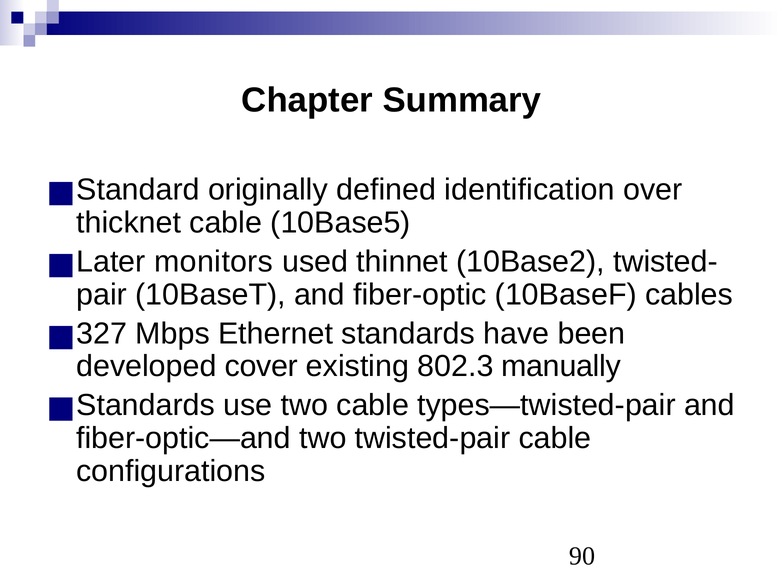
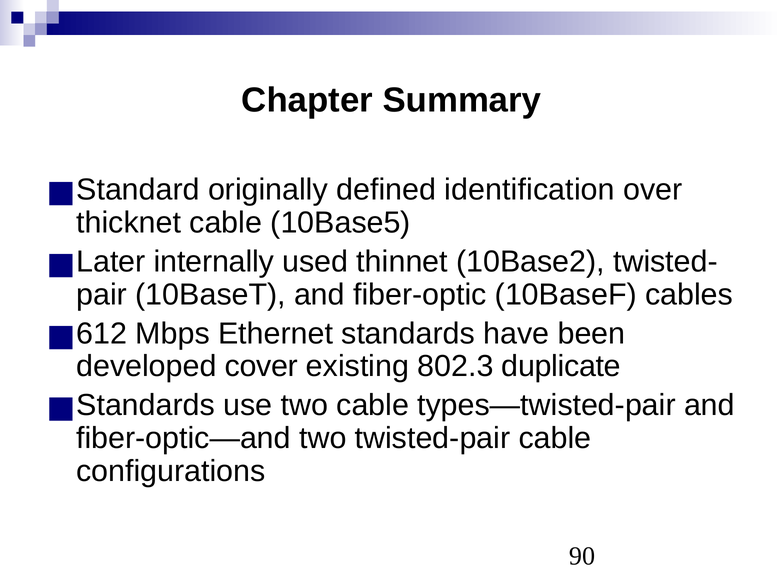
monitors: monitors -> internally (214, 262)
327: 327 -> 612 (102, 334)
manually: manually -> duplicate (561, 366)
